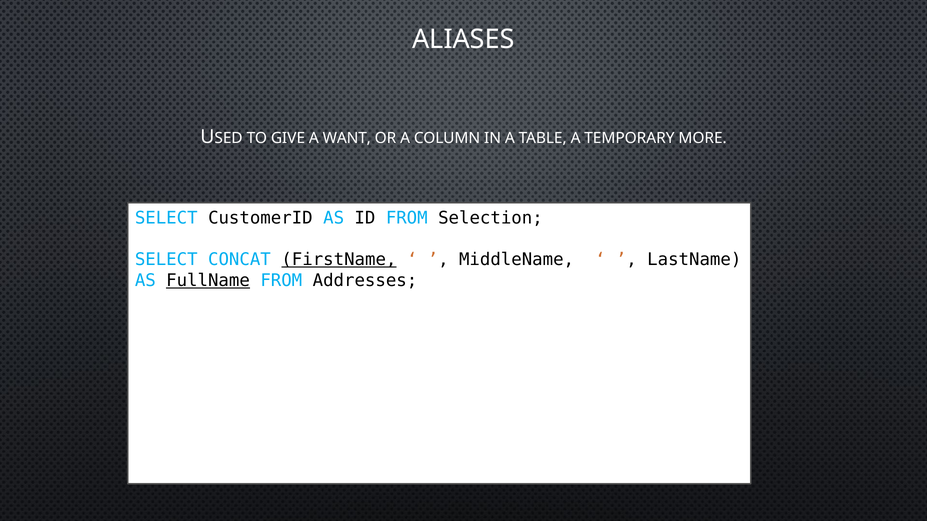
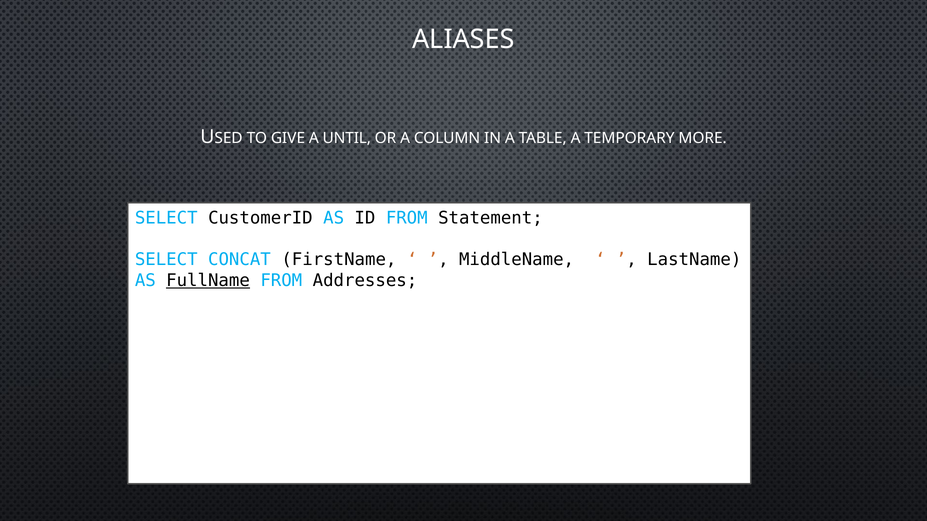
WANT: WANT -> UNTIL (347, 138)
Selection: Selection -> Statement (490, 218)
FirstName underline: present -> none (339, 260)
